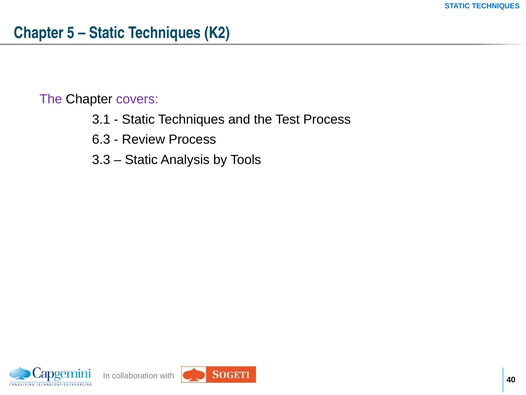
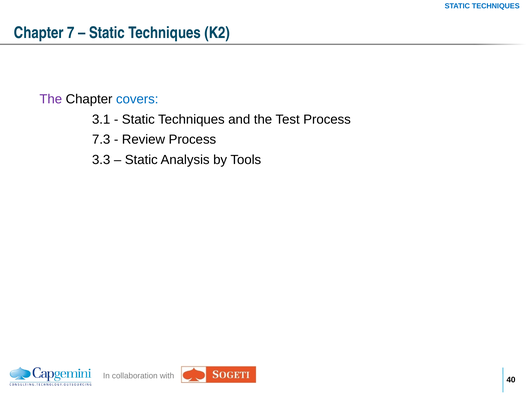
5: 5 -> 7 (71, 33)
covers colour: purple -> blue (137, 99)
6.3: 6.3 -> 7.3 (101, 139)
